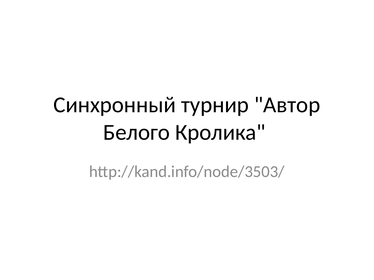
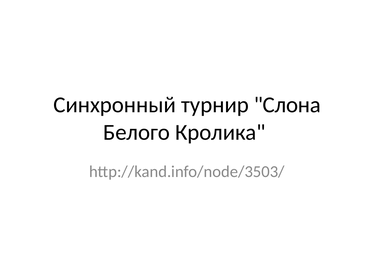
Автор: Автор -> Слона (287, 105)
